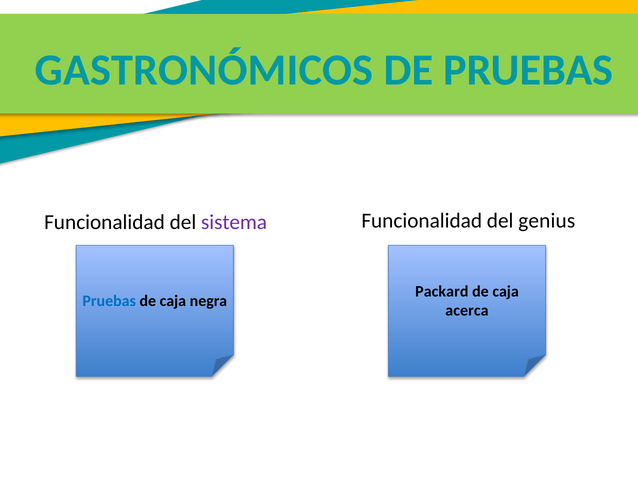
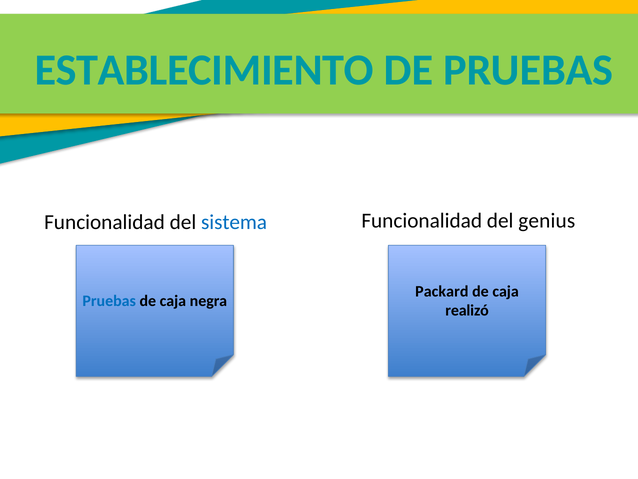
GASTRONÓMICOS: GASTRONÓMICOS -> ESTABLECIMIENTO (204, 70)
sistema colour: purple -> blue (234, 222)
acerca: acerca -> realizó (467, 310)
